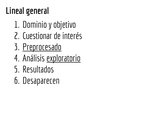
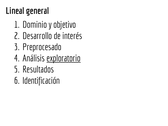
Cuestionar: Cuestionar -> Desarrollo (37, 36)
Preprocesado underline: present -> none (42, 47)
Desaparecen: Desaparecen -> Identificación (41, 81)
